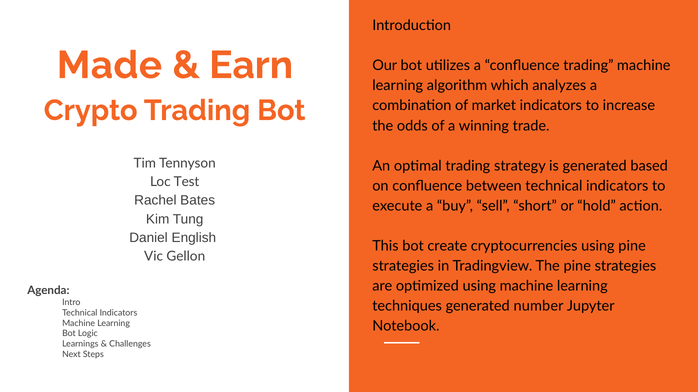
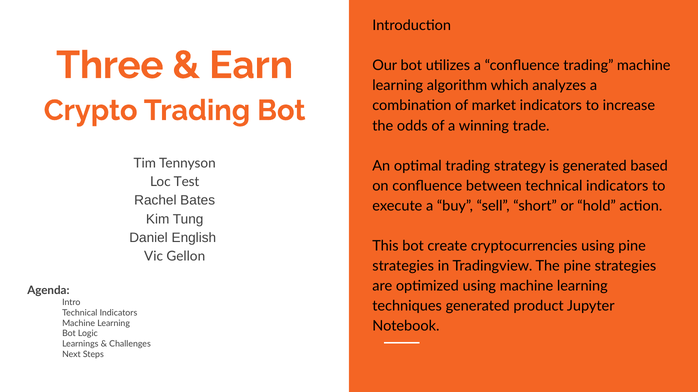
Made: Made -> Three (110, 65)
number: number -> product (539, 306)
